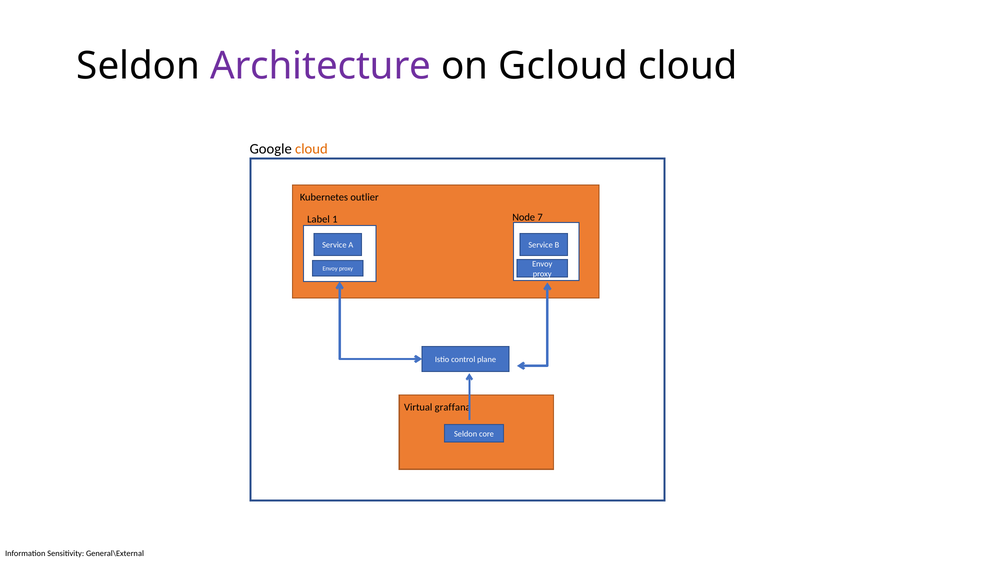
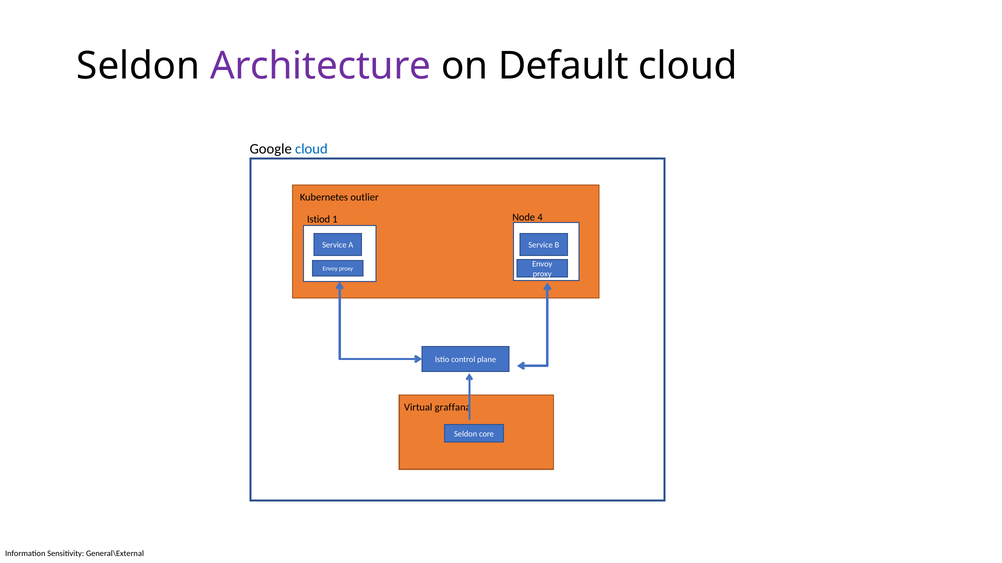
Gcloud: Gcloud -> Default (563, 66)
cloud colour: orange -> blue (311, 149)
7: 7 -> 4 (540, 217)
Label: Label -> Istiod (319, 219)
